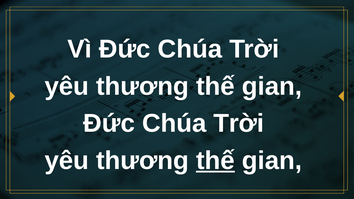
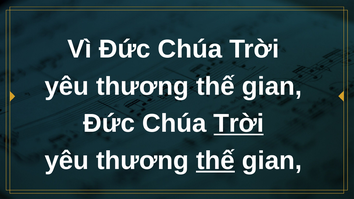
Trời underline: none -> present (239, 123)
